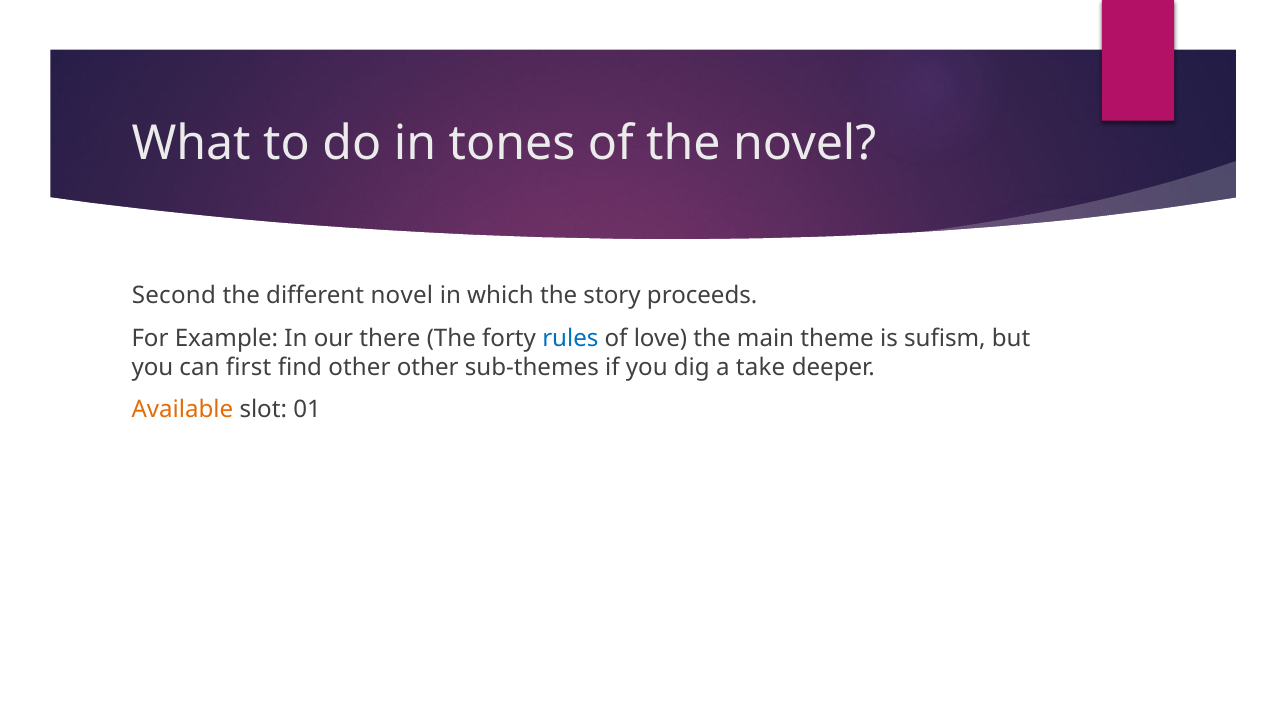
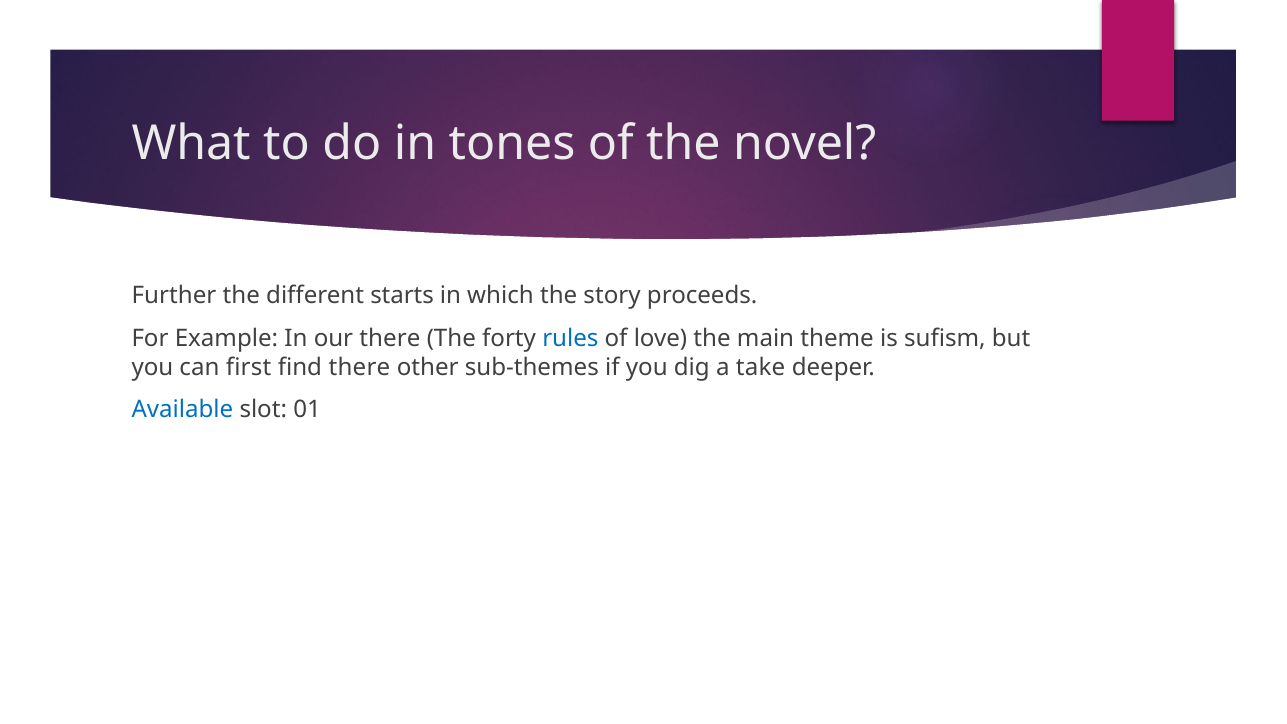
Second: Second -> Further (174, 296)
different novel: novel -> starts (402, 296)
find other: other -> there (359, 367)
Available colour: orange -> blue (182, 410)
